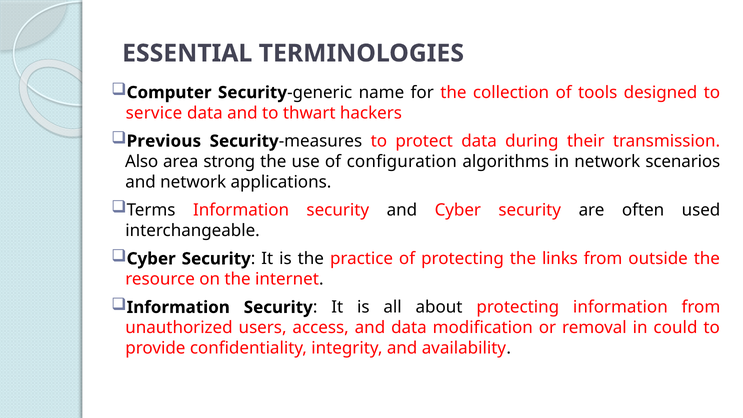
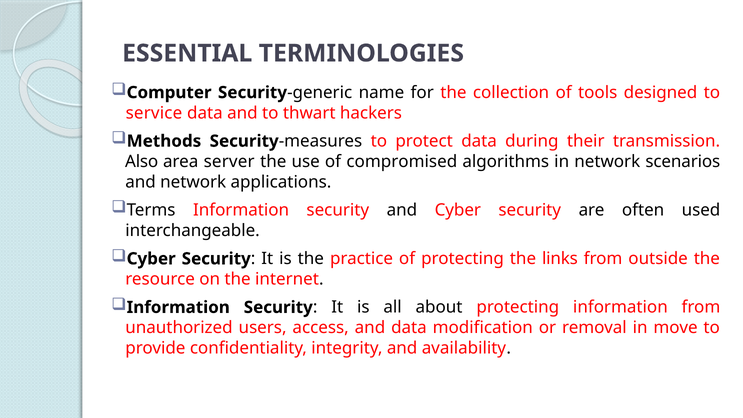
Previous: Previous -> Methods (164, 141)
strong: strong -> server (229, 162)
configuration: configuration -> compromised (402, 162)
could: could -> move (676, 328)
